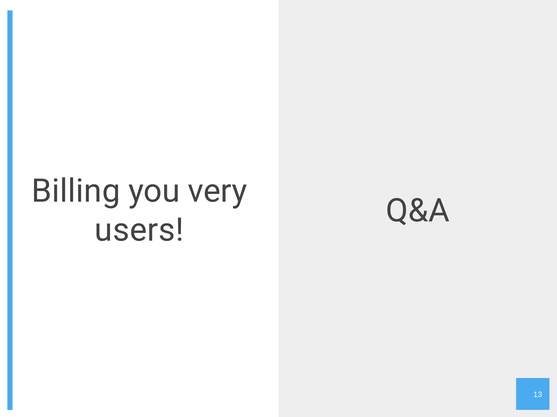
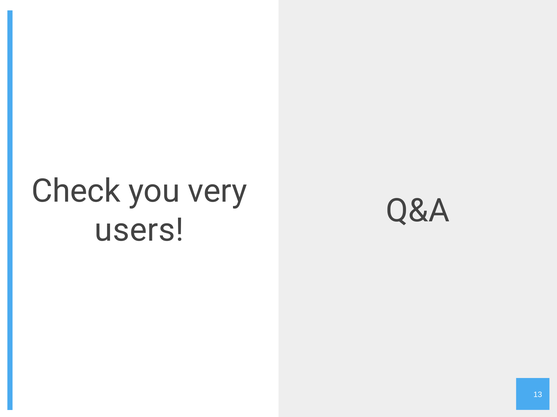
Billing: Billing -> Check (76, 192)
